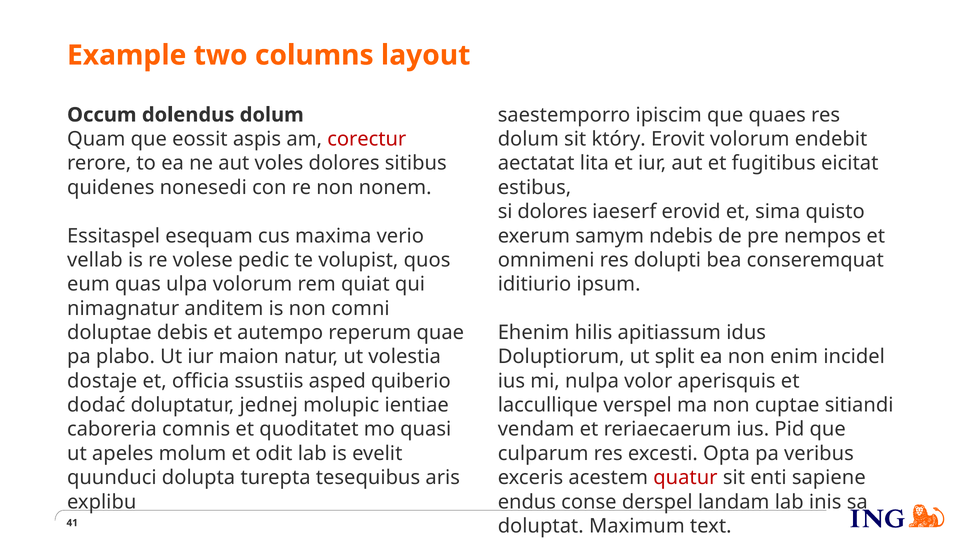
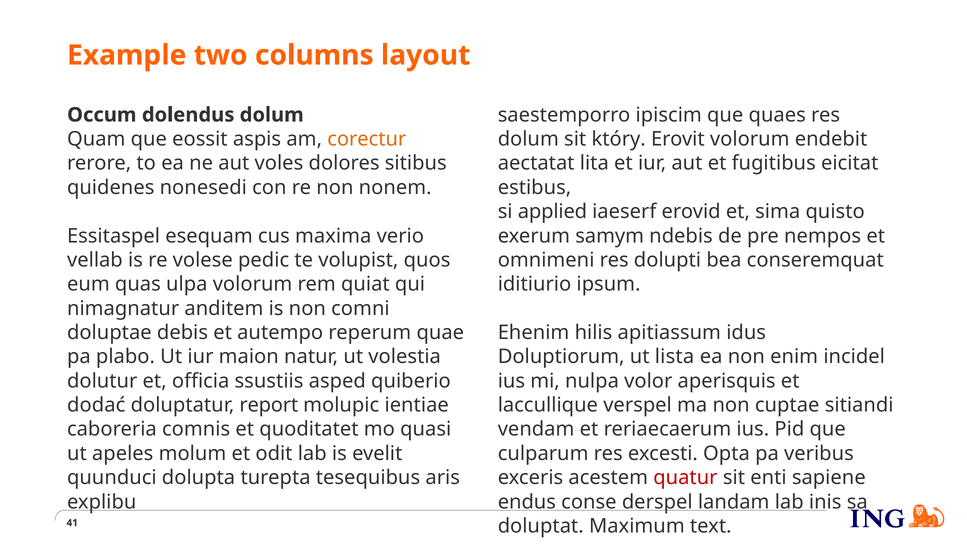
corectur colour: red -> orange (367, 139)
si dolores: dolores -> applied (552, 212)
split: split -> lista (675, 357)
dostaje: dostaje -> dolutur (102, 381)
jednej: jednej -> report (269, 405)
